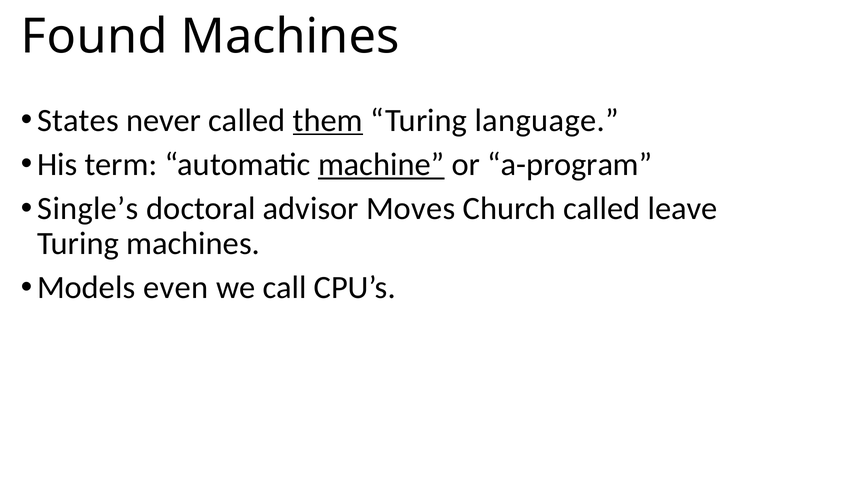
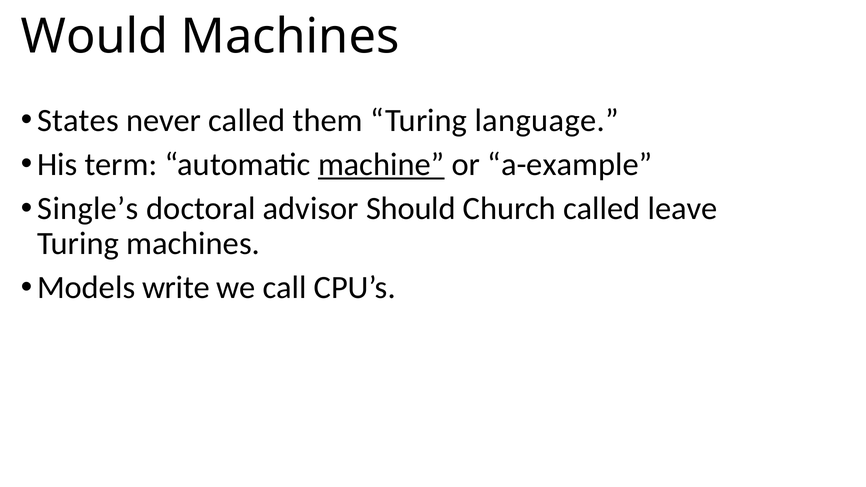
Found: Found -> Would (95, 37)
them underline: present -> none (328, 120)
a-program: a-program -> a-example (570, 164)
Moves: Moves -> Should (411, 209)
even: even -> write (176, 288)
